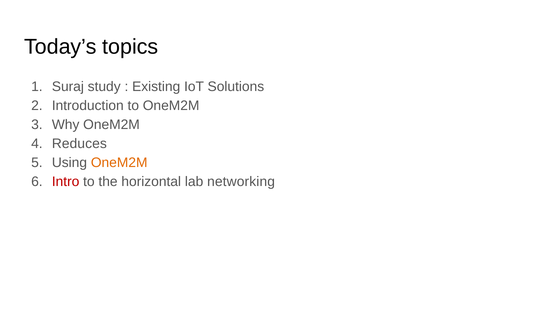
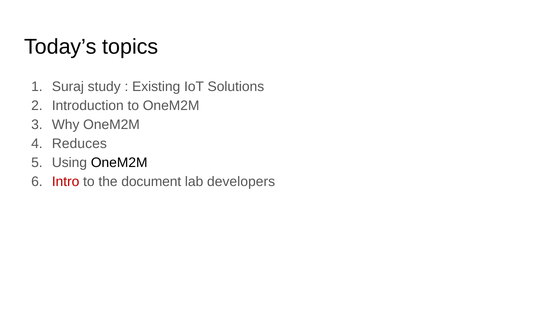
OneM2M colour: orange -> black (119, 163)
horizontal: horizontal -> document (151, 182)
networking: networking -> developers (241, 182)
